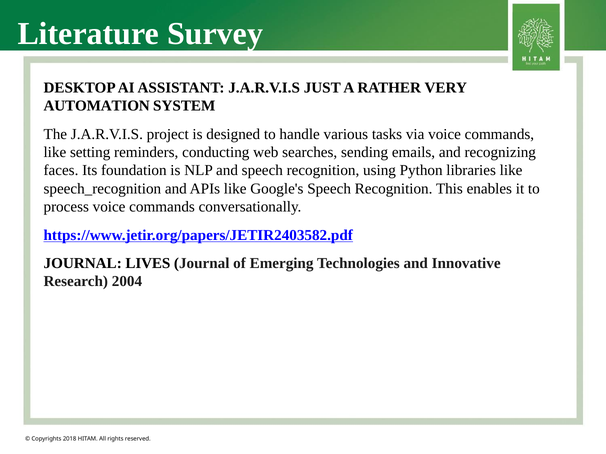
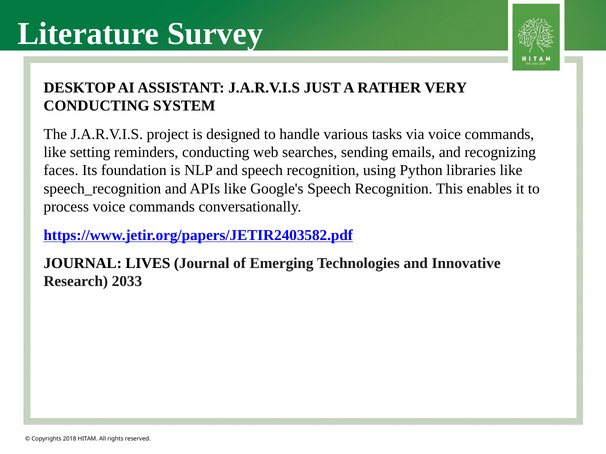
AUTOMATION: AUTOMATION -> CONDUCTING (97, 106)
2004: 2004 -> 2033 (127, 282)
